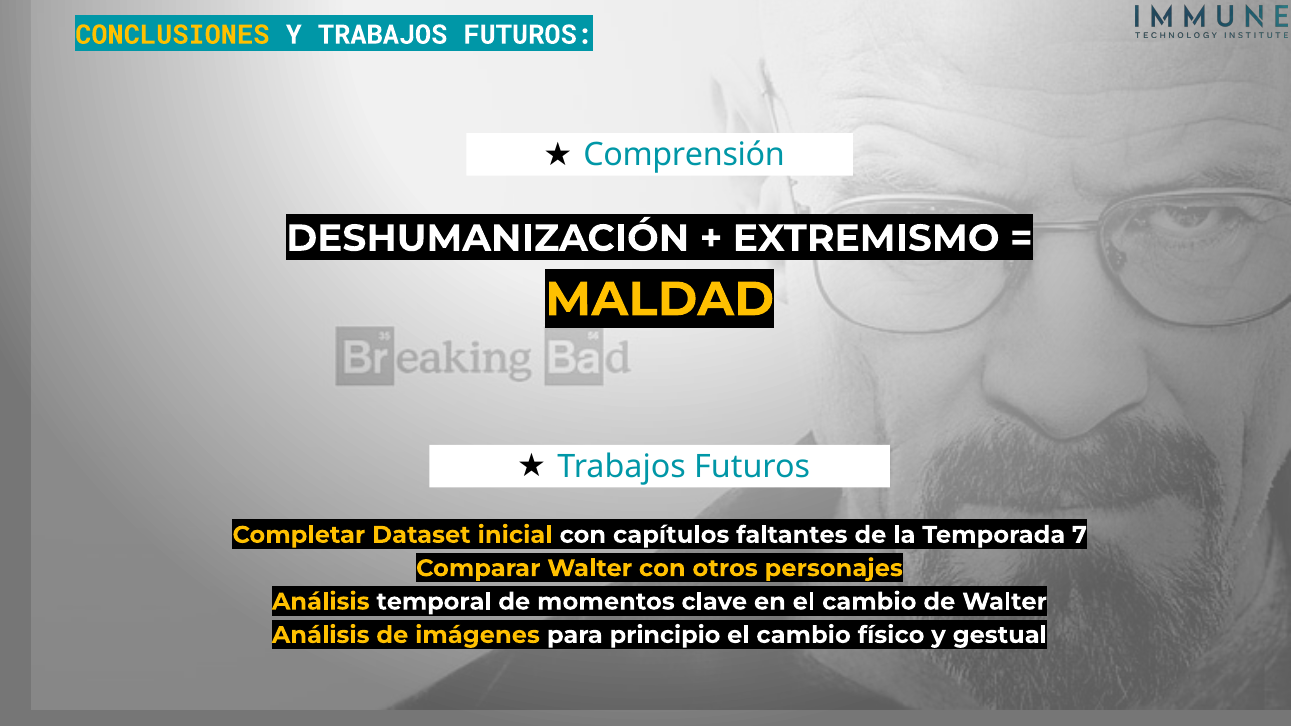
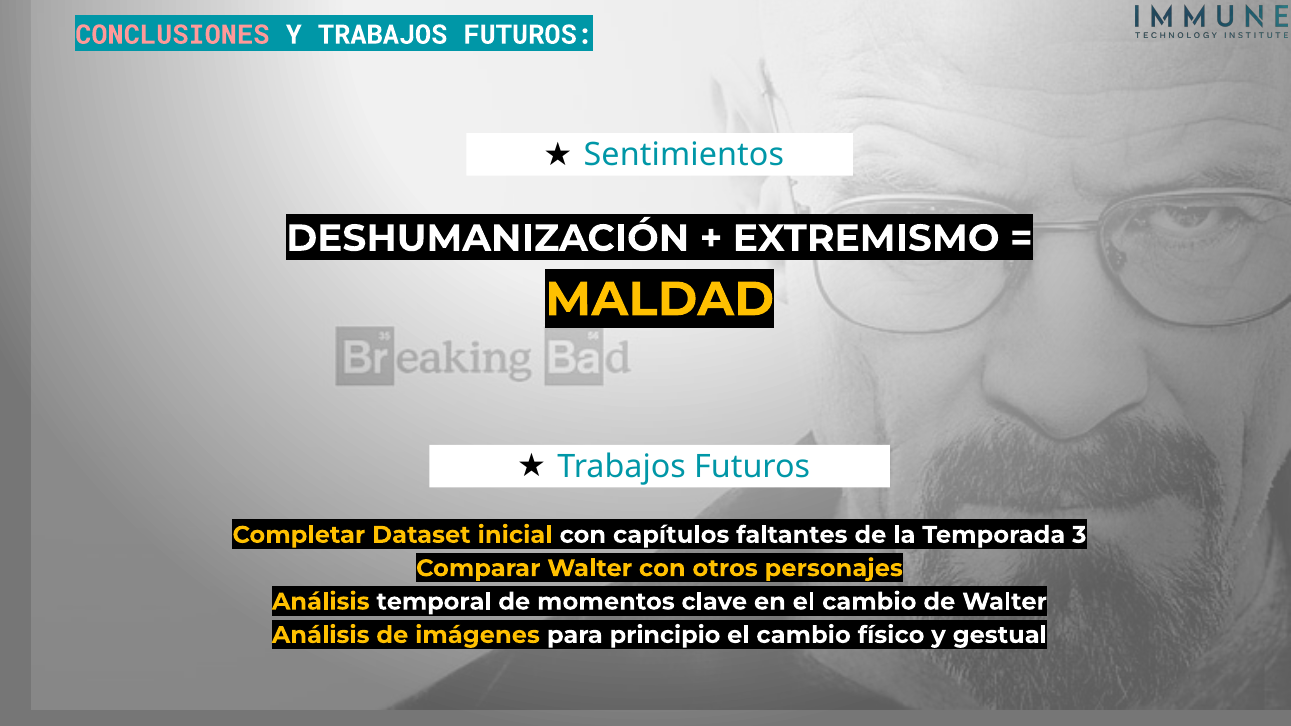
CONCLUSIONES colour: yellow -> pink (172, 35)
Comprensión: Comprensión -> Sentimientos (684, 155)
7: 7 -> 3 (1079, 535)
